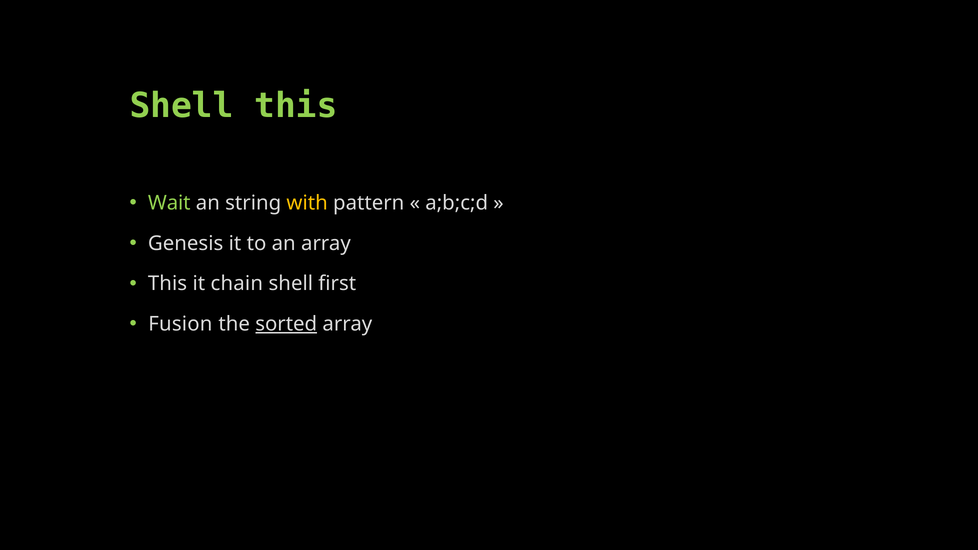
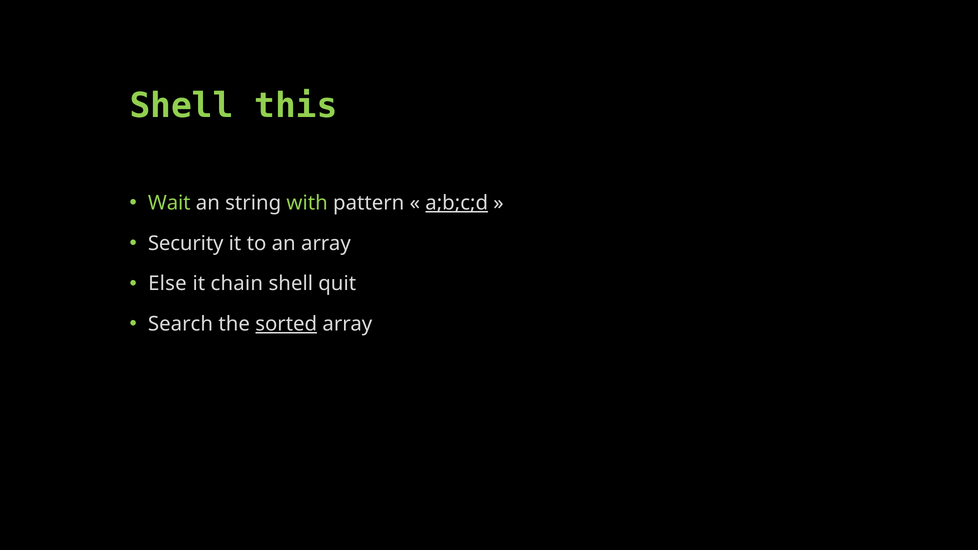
with colour: yellow -> light green (307, 203)
a;b;c;d underline: none -> present (457, 203)
Genesis: Genesis -> Security (186, 243)
This: This -> Else (167, 284)
first: first -> quit (337, 284)
Fusion: Fusion -> Search (180, 324)
